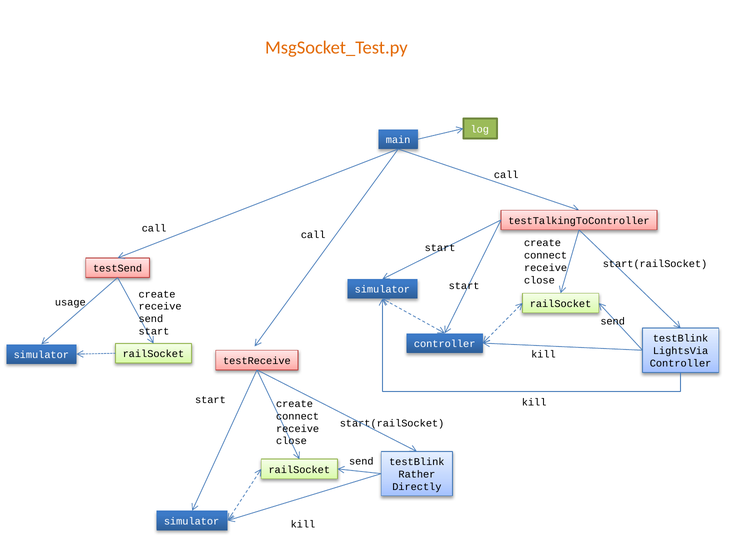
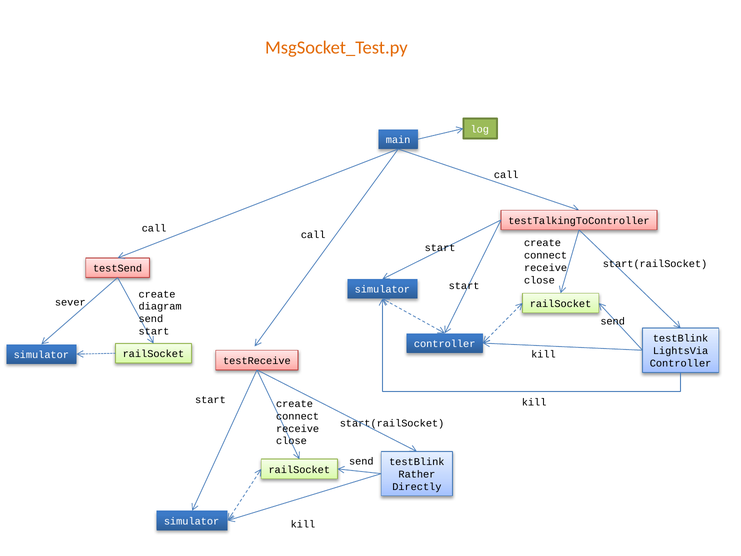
usage: usage -> sever (70, 302)
receive: receive -> diagram (160, 306)
